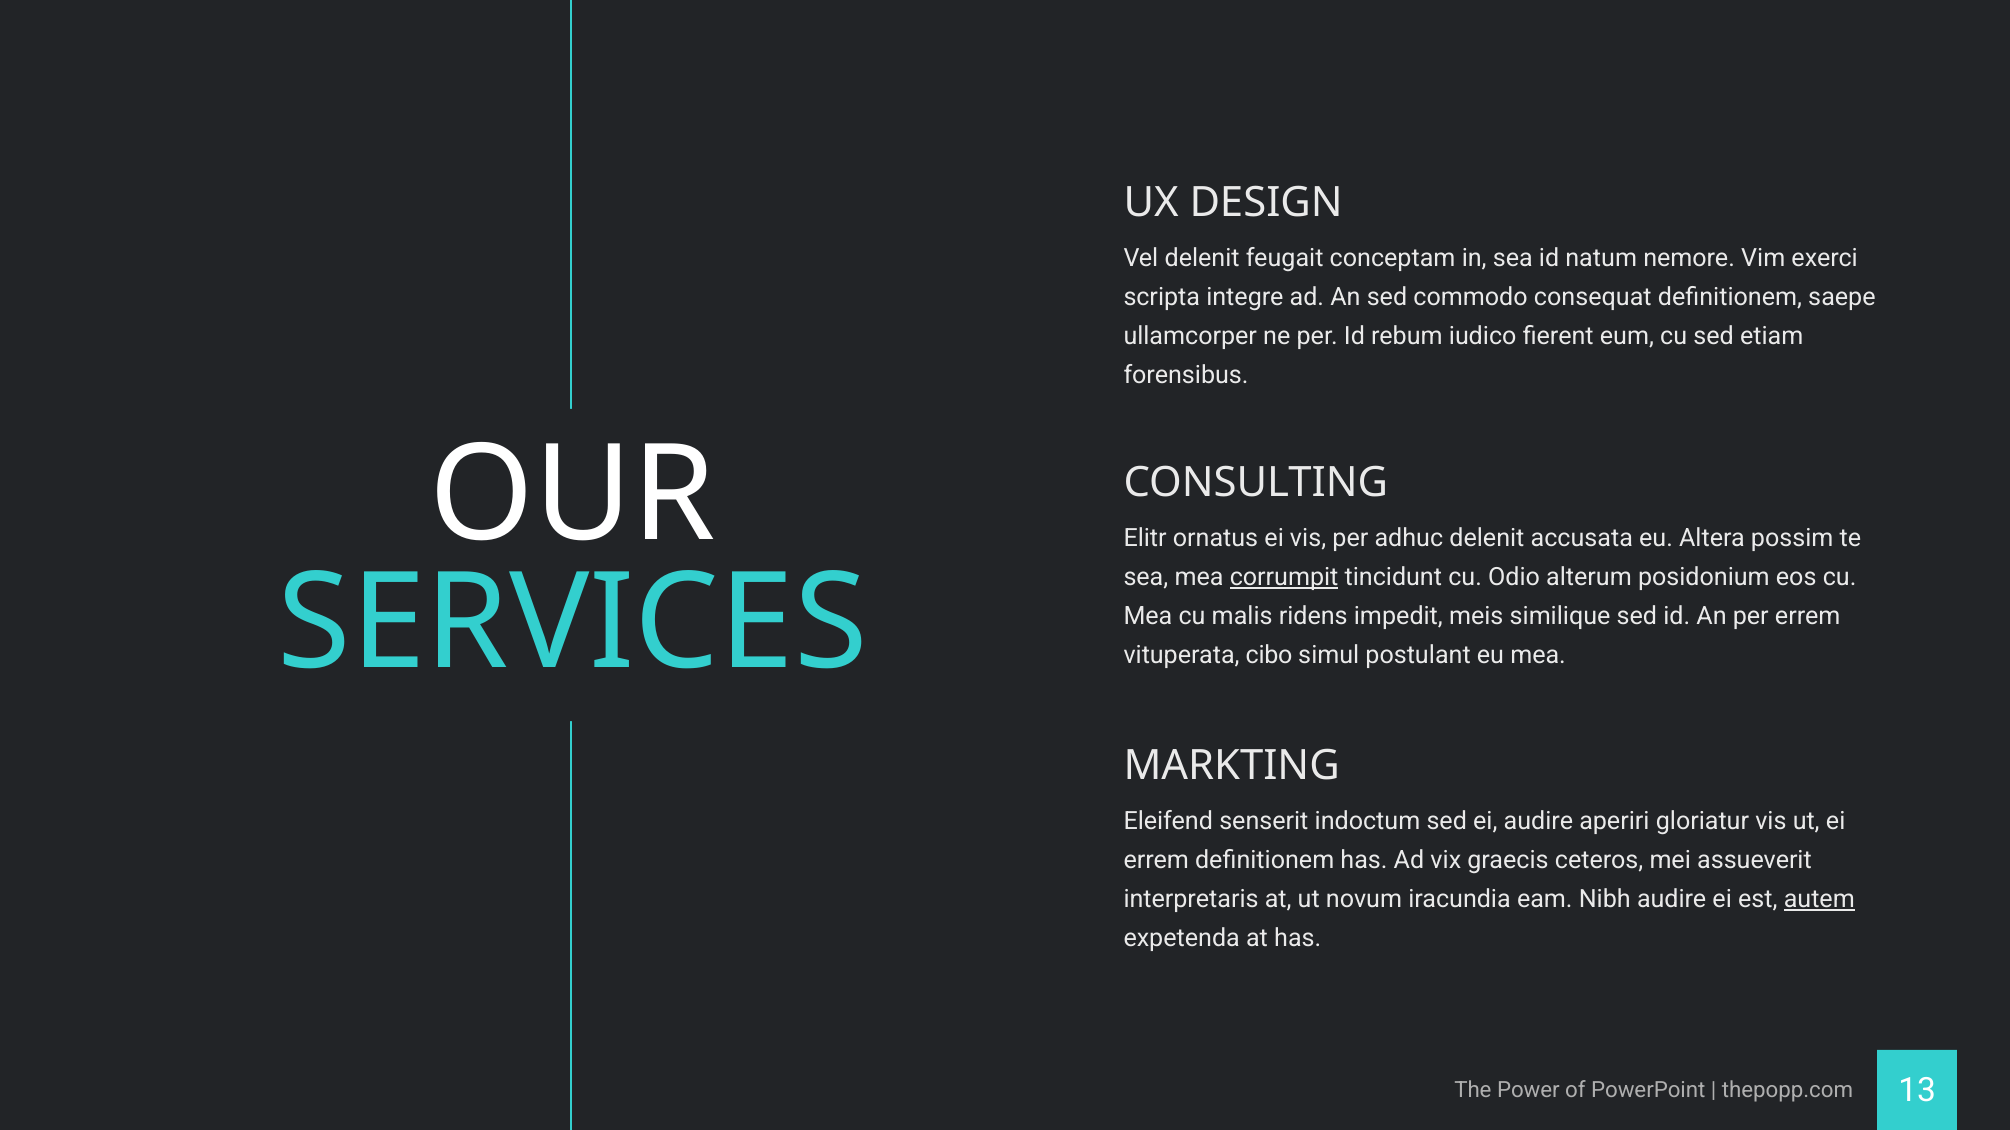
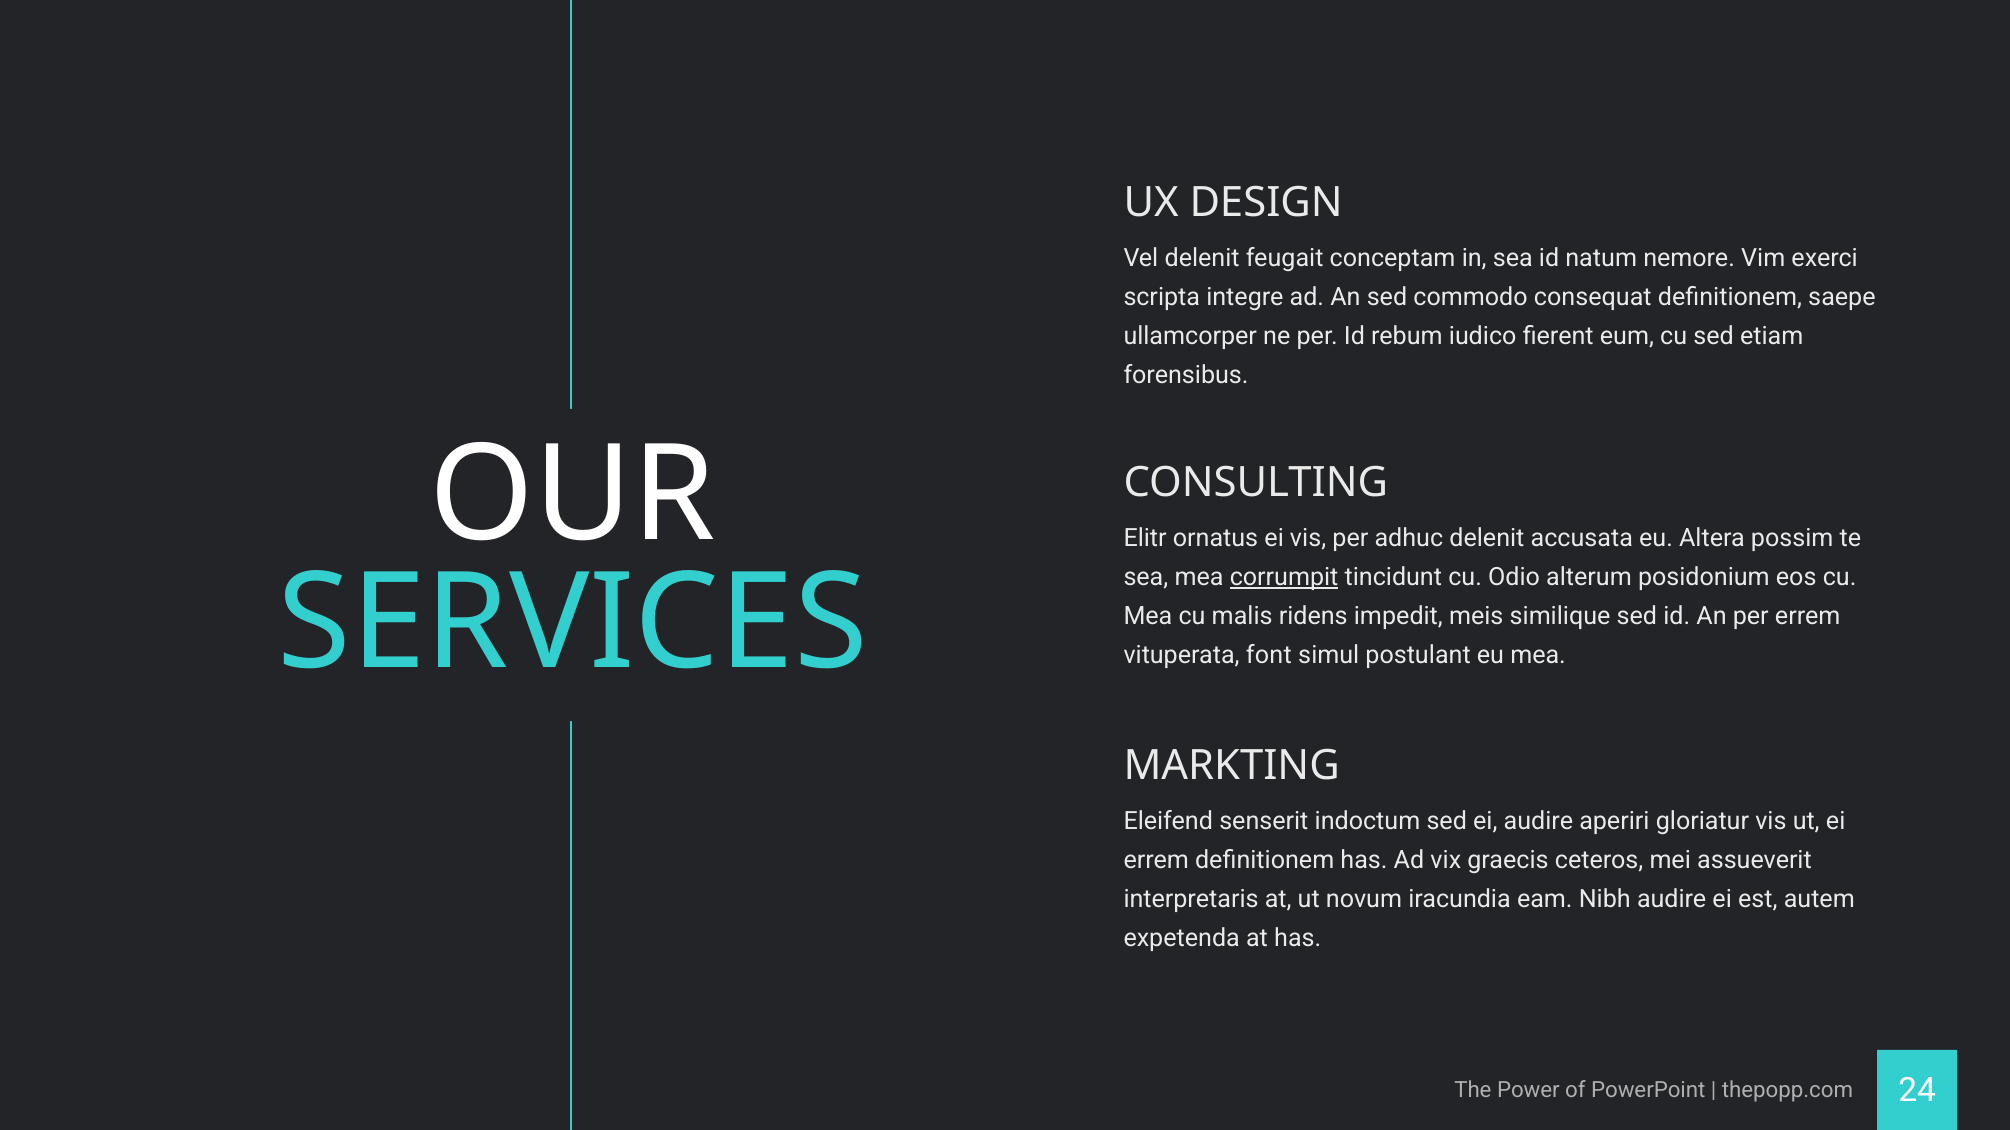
cibo: cibo -> font (1269, 656)
autem underline: present -> none (1819, 900)
13: 13 -> 24 (1917, 1091)
